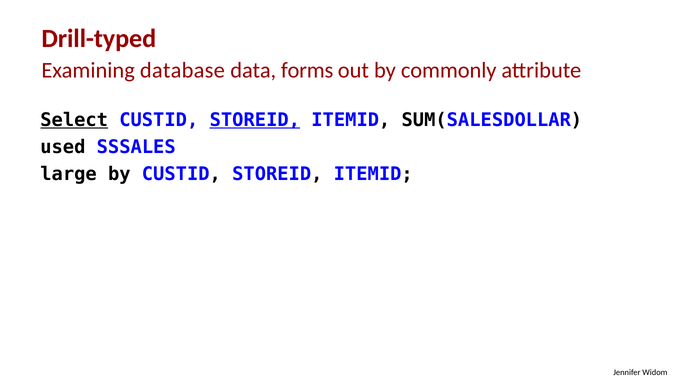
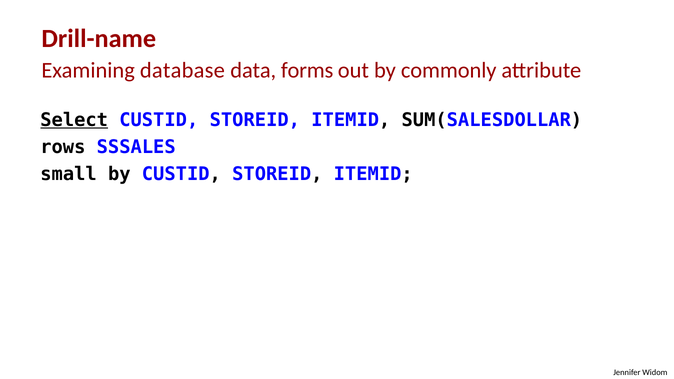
Drill-typed: Drill-typed -> Drill-name (99, 38)
STOREID underline: present -> none (255, 120)
used: used -> rows (63, 147)
large: large -> small (69, 174)
